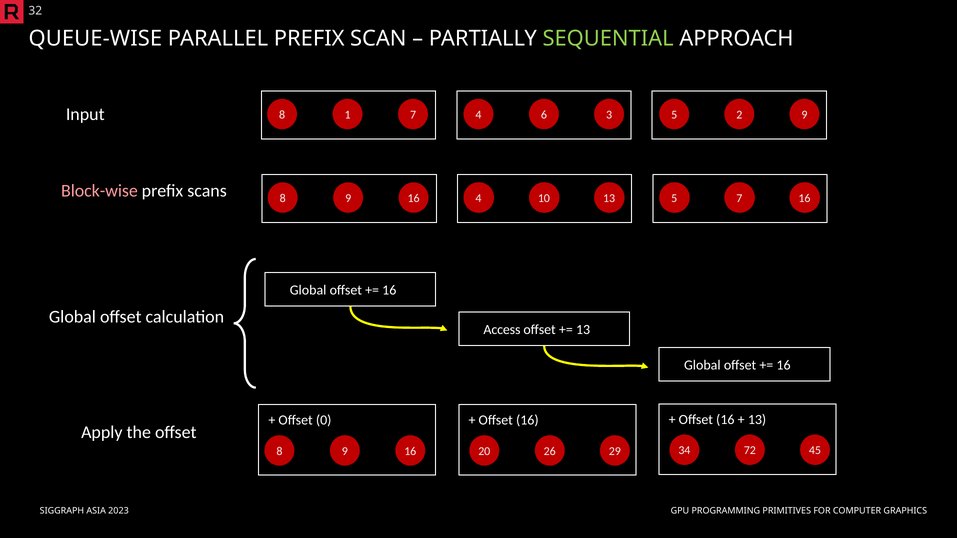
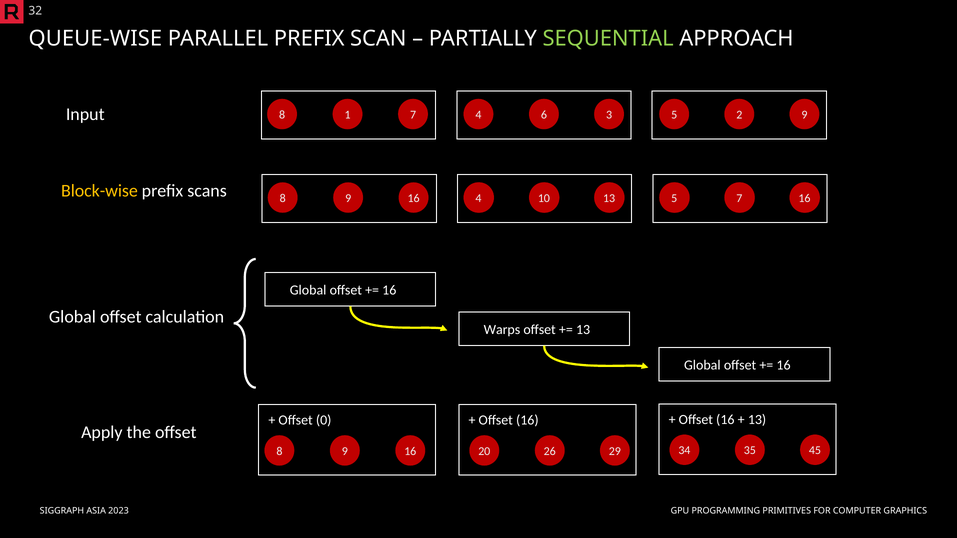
Block-wise colour: pink -> yellow (99, 191)
Access: Access -> Warps (502, 330)
72: 72 -> 35 (750, 451)
